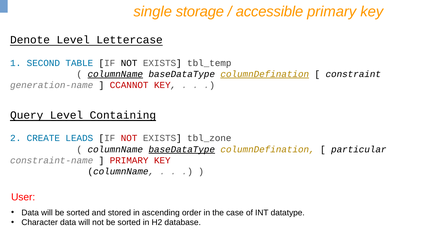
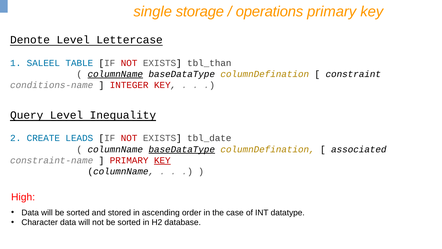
accessible: accessible -> operations (270, 12)
SECOND: SECOND -> SALEEL (43, 63)
NOT colour: black -> red (129, 63)
tbl_temp: tbl_temp -> tbl_than (209, 63)
columnDefination underline: present -> none (265, 74)
generation-name: generation-name -> conditions-name (52, 85)
CCANNOT: CCANNOT -> INTEGER (129, 85)
Containing: Containing -> Inequality (123, 115)
tbl_zone: tbl_zone -> tbl_date (209, 138)
particular: particular -> associated (359, 149)
KEY underline: none -> present (162, 160)
User: User -> High (23, 197)
